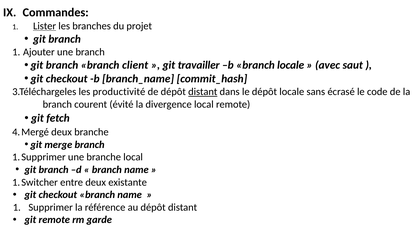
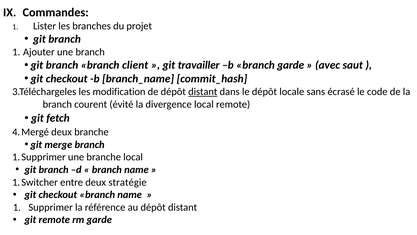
Lister underline: present -> none (45, 26)
branch locale: locale -> garde (291, 65)
productivité: productivité -> modification (119, 92)
existante: existante -> stratégie (128, 182)
